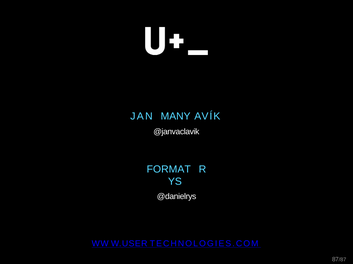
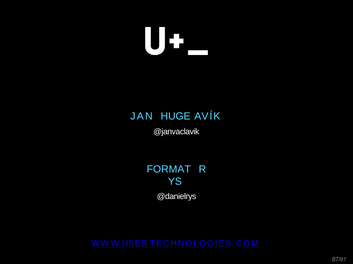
MANY: MANY -> HUGE (176, 117)
